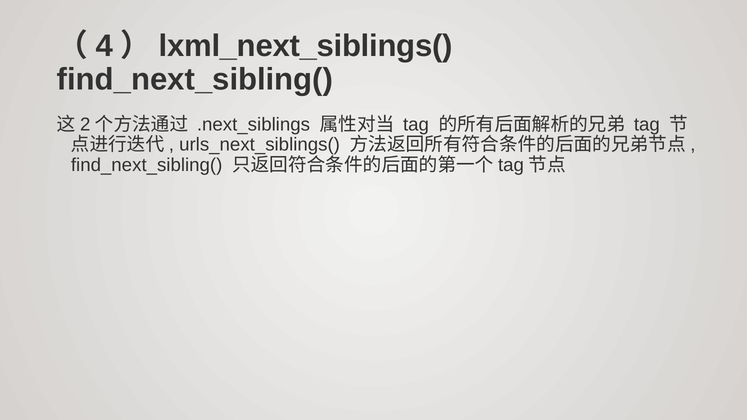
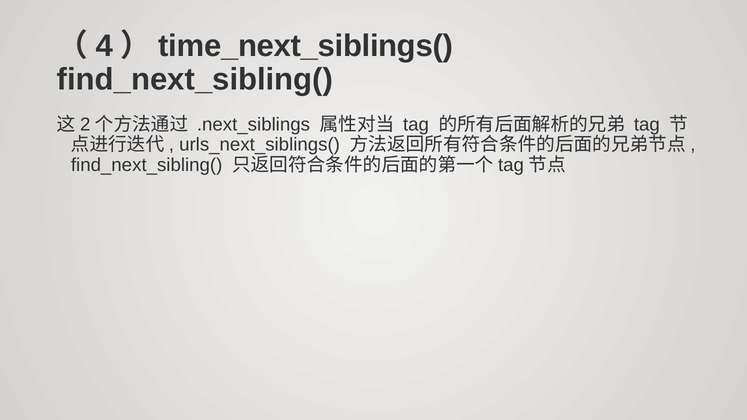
lxml_next_siblings(: lxml_next_siblings( -> time_next_siblings( (306, 46)
